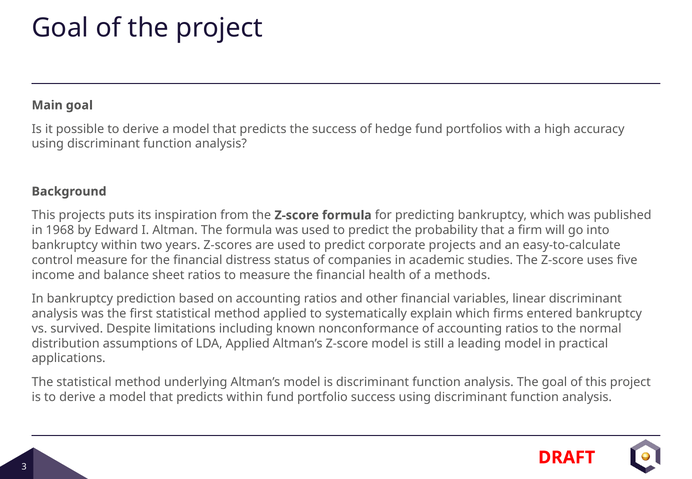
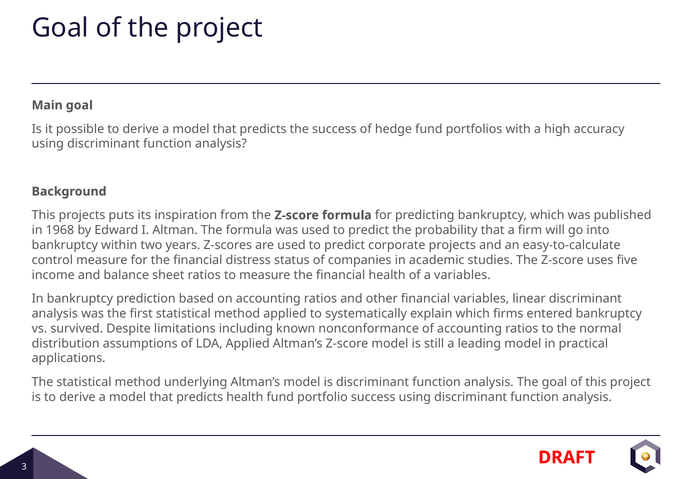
a methods: methods -> variables (462, 275)
predicts within: within -> health (245, 397)
